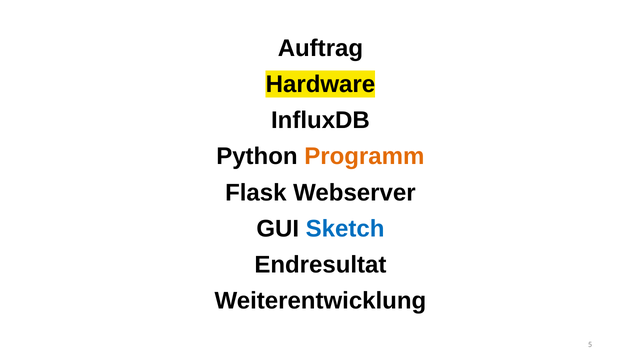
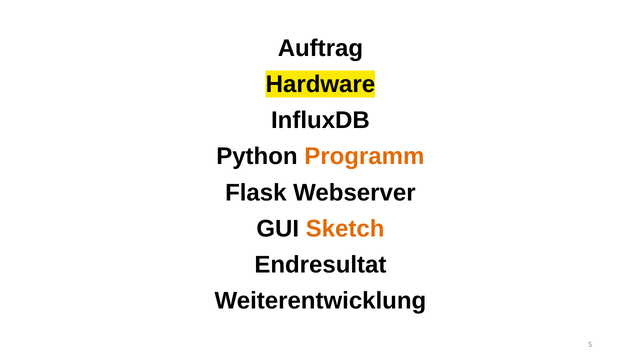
Sketch colour: blue -> orange (345, 228)
